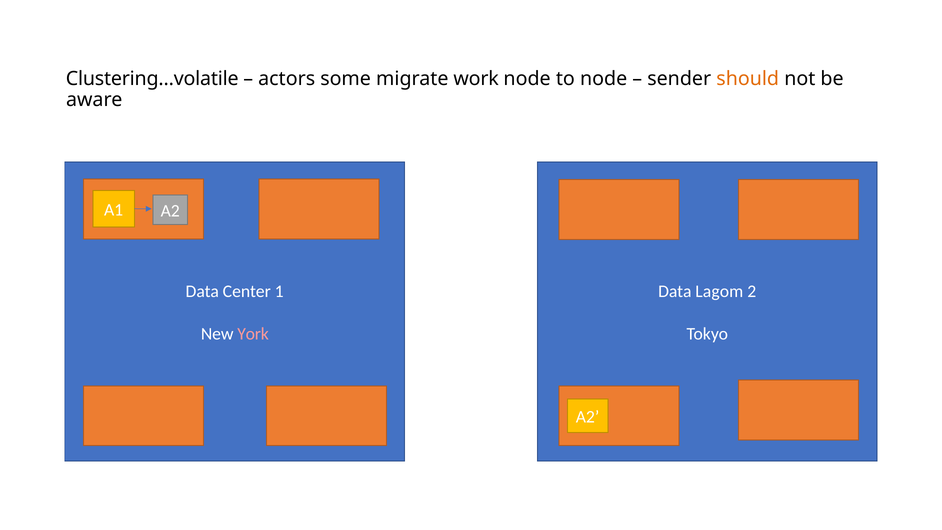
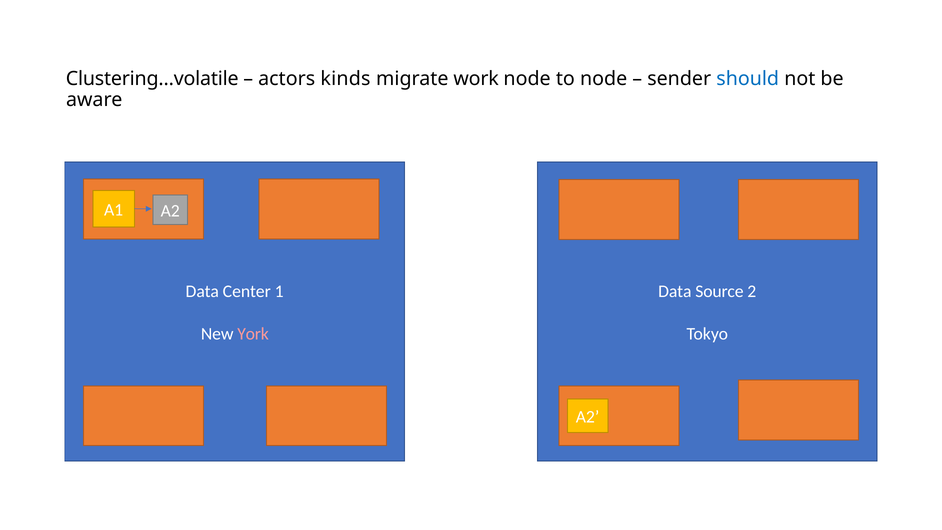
some: some -> kinds (345, 79)
should colour: orange -> blue (748, 79)
Lagom: Lagom -> Source (719, 292)
